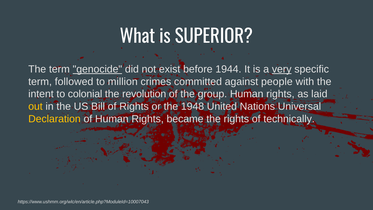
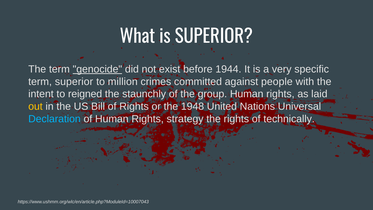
very underline: present -> none (282, 69)
term followed: followed -> superior (74, 82)
colonial: colonial -> reigned (85, 94)
revolution: revolution -> staunchly (144, 94)
Declaration colour: yellow -> light blue (54, 119)
became: became -> strategy (185, 119)
